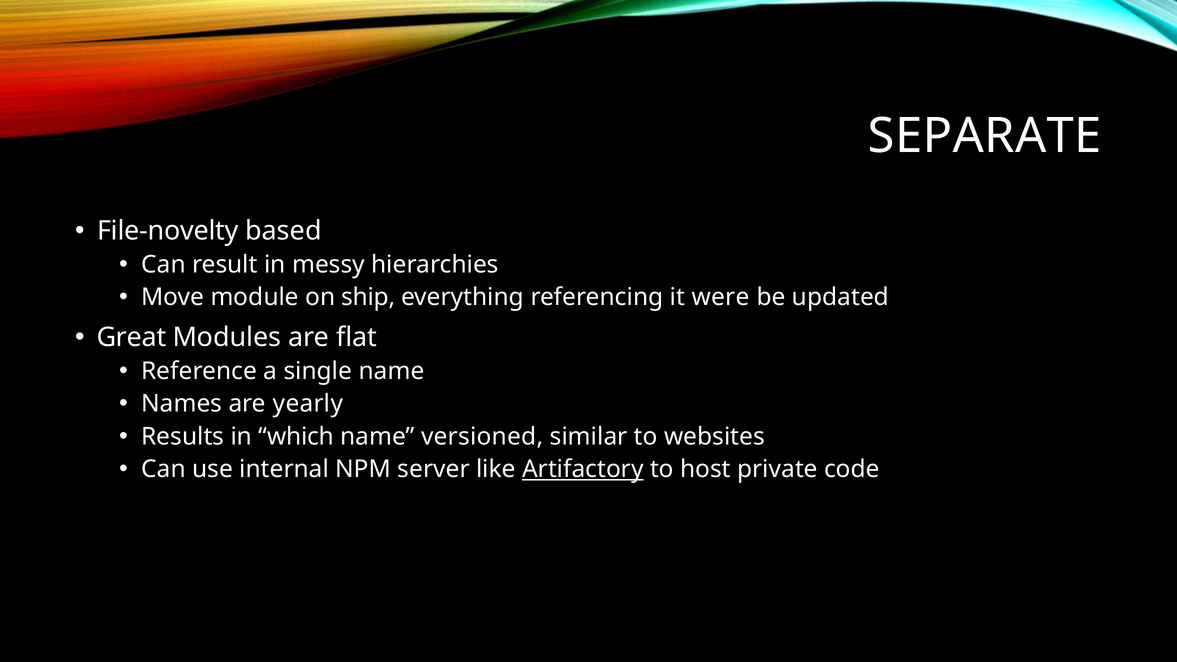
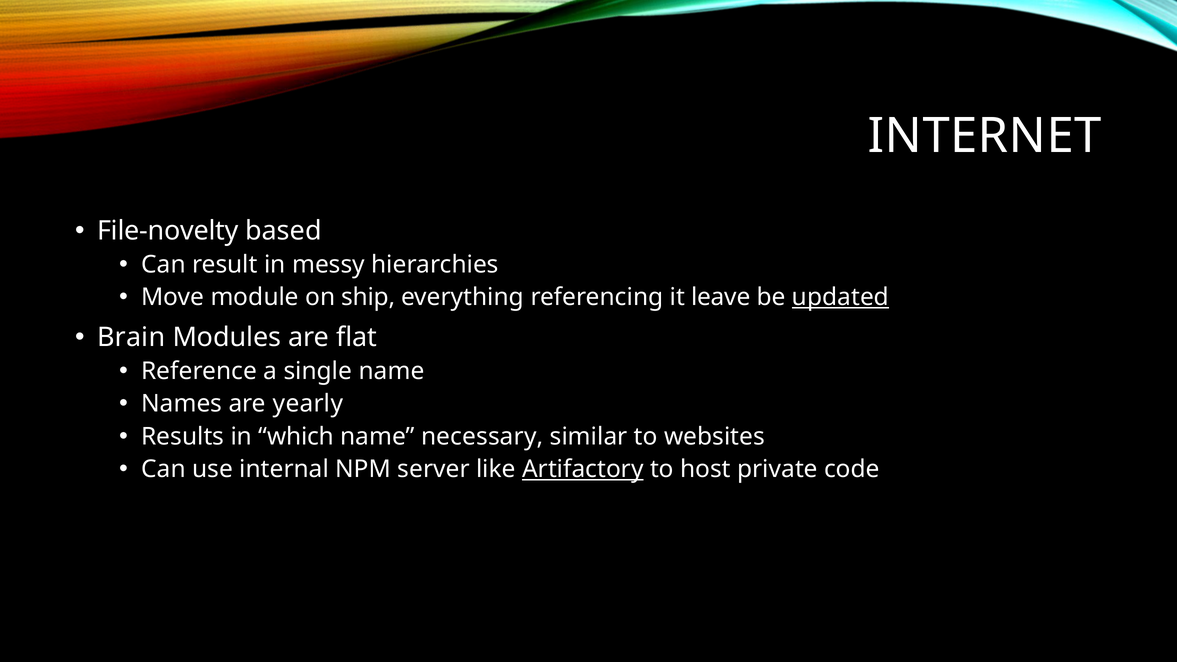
SEPARATE: SEPARATE -> INTERNET (985, 136)
were: were -> leave (721, 297)
updated underline: none -> present (840, 297)
Great: Great -> Brain (131, 337)
versioned: versioned -> necessary (482, 437)
